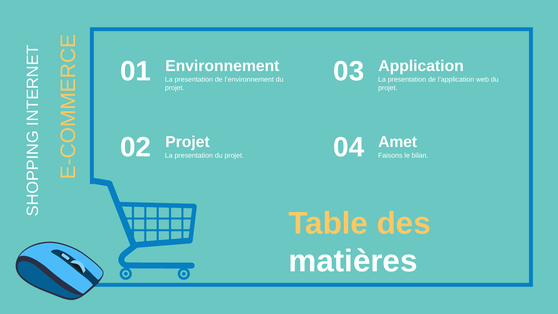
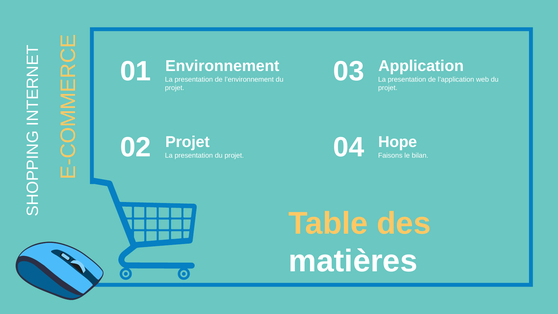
Amet: Amet -> Hope (398, 142)
